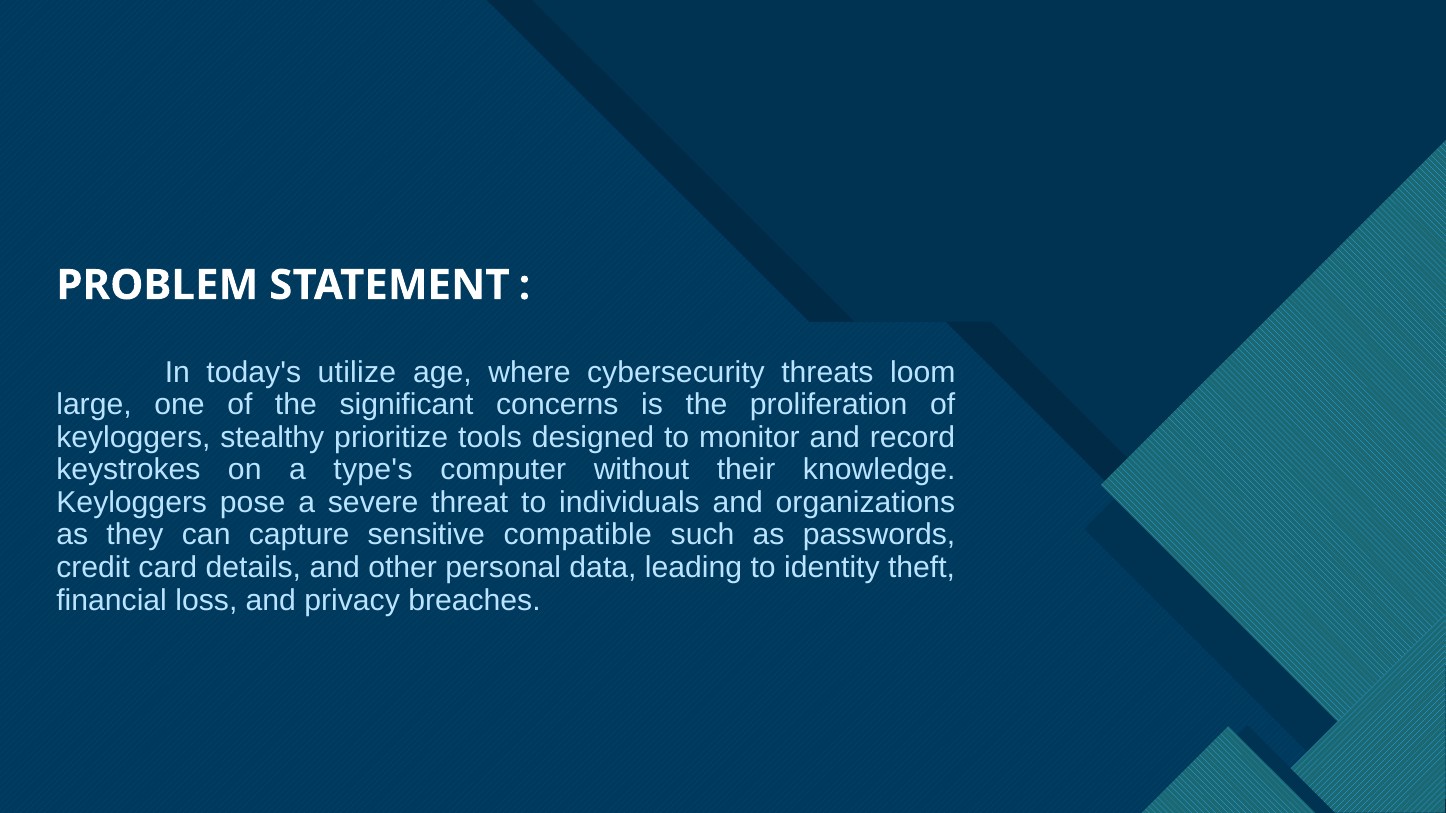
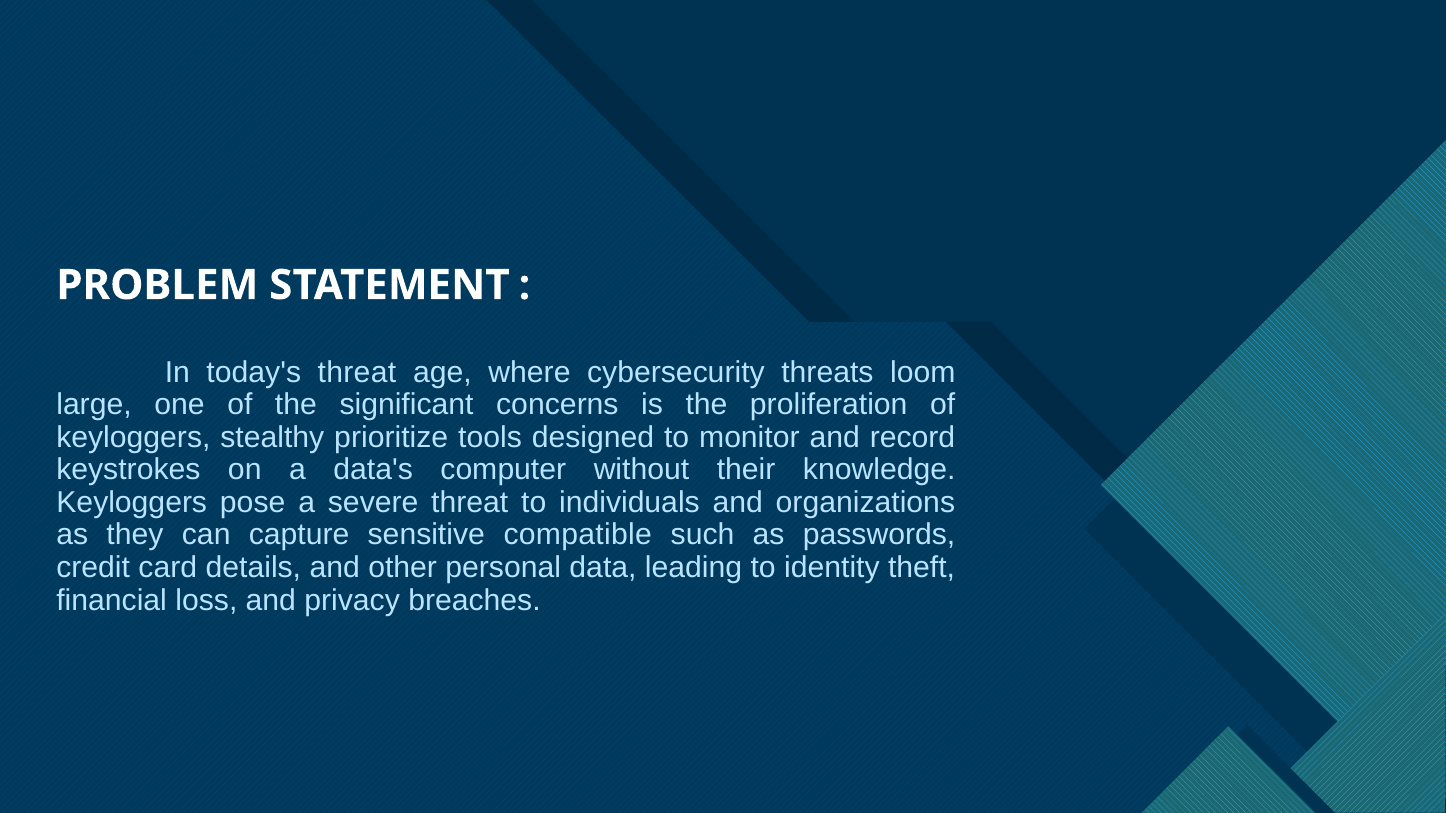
today's utilize: utilize -> threat (357, 372)
type's: type's -> data's (373, 470)
